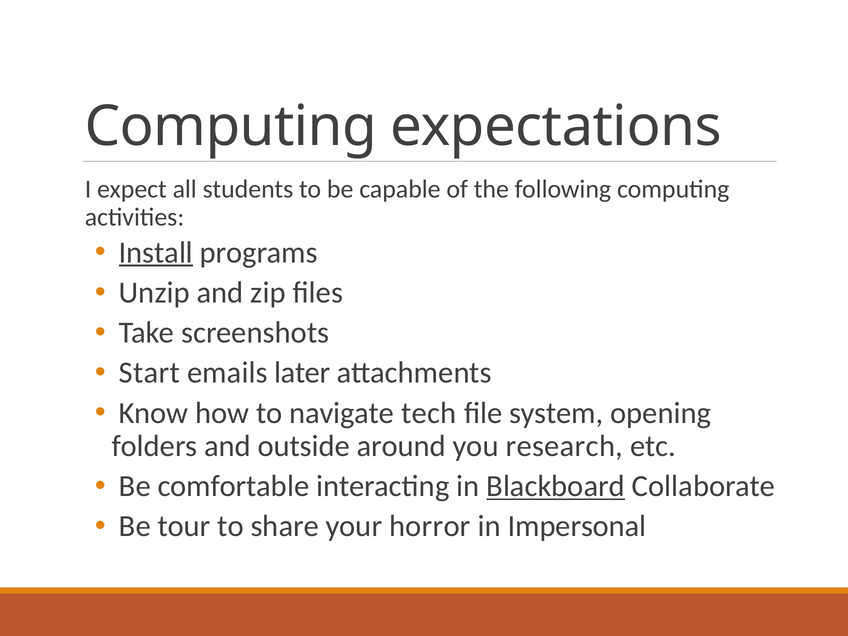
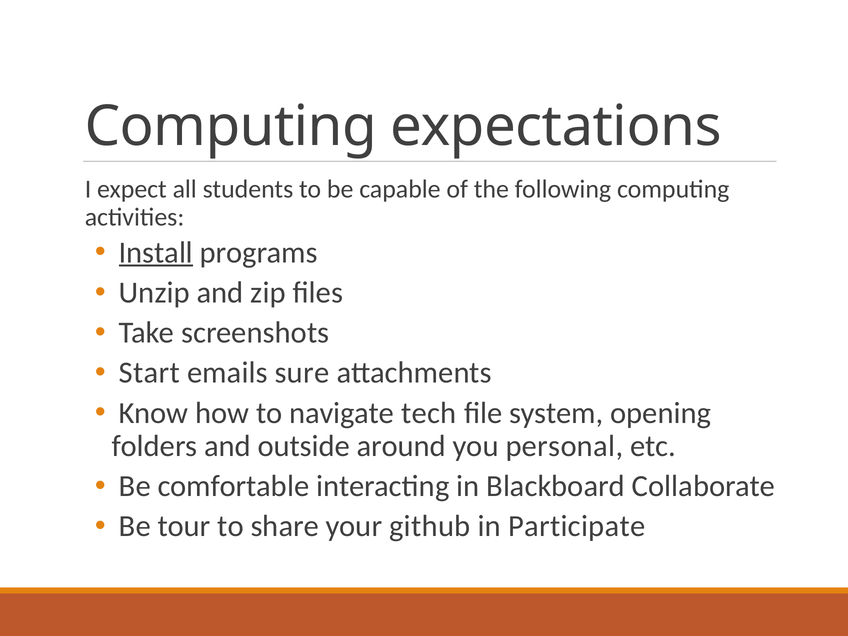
later: later -> sure (302, 373)
research: research -> personal (564, 446)
Blackboard underline: present -> none (556, 486)
horror: horror -> github (430, 526)
Impersonal: Impersonal -> Participate (577, 526)
